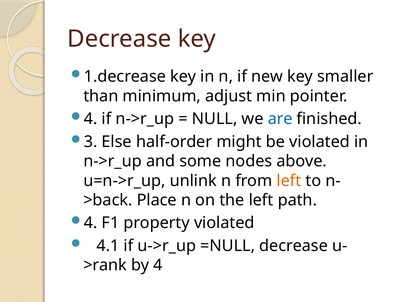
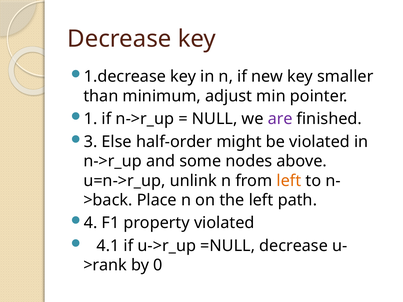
4: 4 -> 1 (91, 119)
are colour: blue -> purple (280, 119)
by 4: 4 -> 0 (158, 265)
